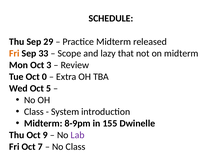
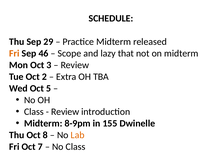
33: 33 -> 46 (43, 54)
0: 0 -> 2 (44, 77)
System: System -> Review (65, 112)
9: 9 -> 8 (45, 135)
Lab colour: purple -> orange (78, 135)
